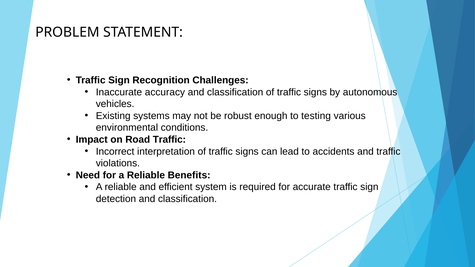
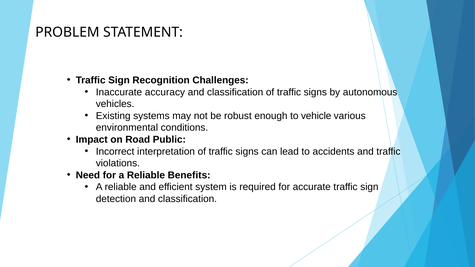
testing: testing -> vehicle (316, 116)
Road Traffic: Traffic -> Public (169, 140)
